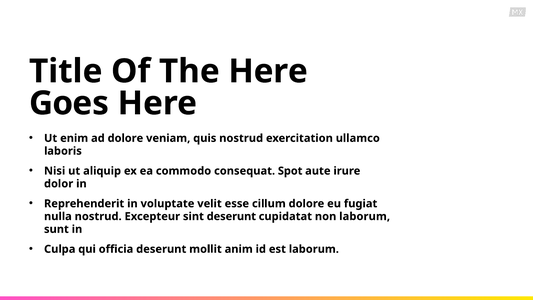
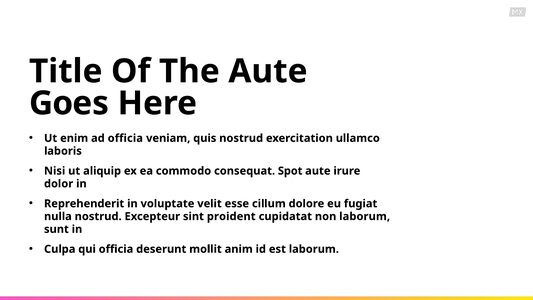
The Here: Here -> Aute (268, 71)
ad dolore: dolore -> officia (125, 138)
sint deserunt: deserunt -> proident (231, 216)
